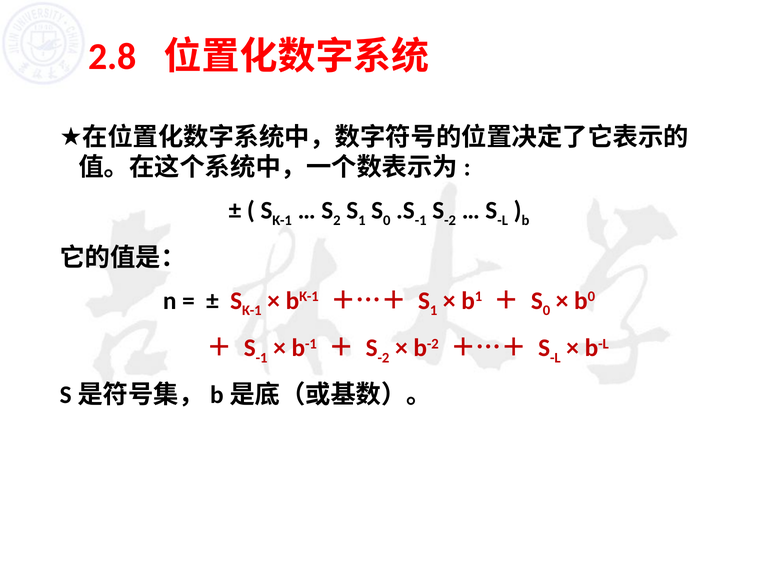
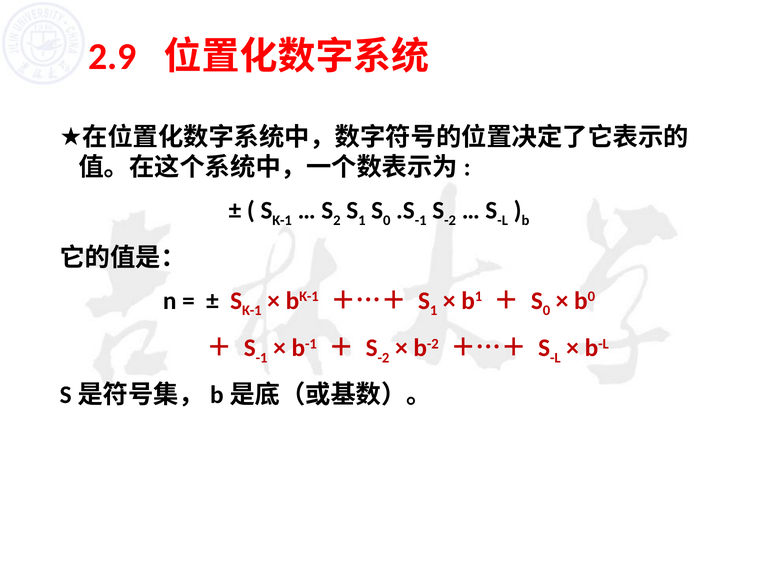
2.8: 2.8 -> 2.9 (112, 57)
